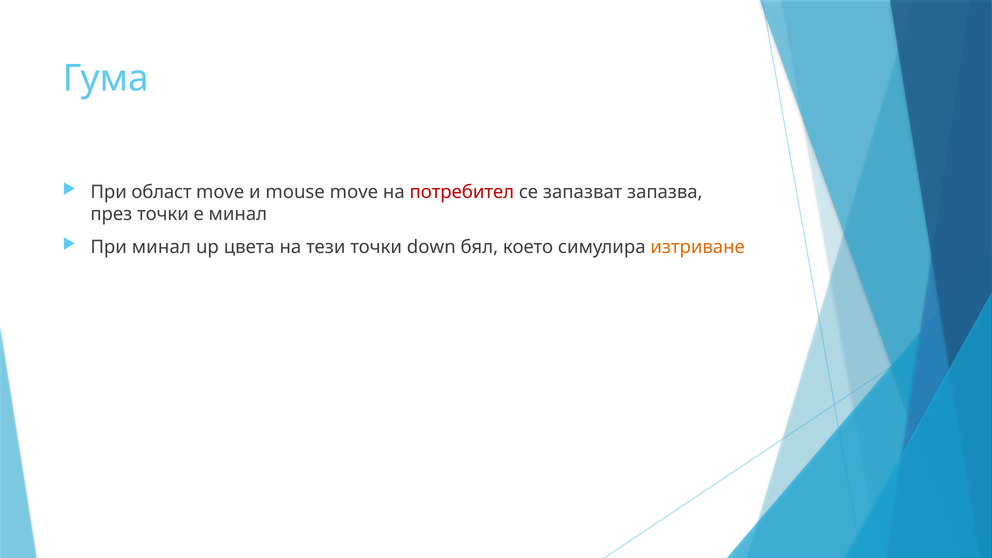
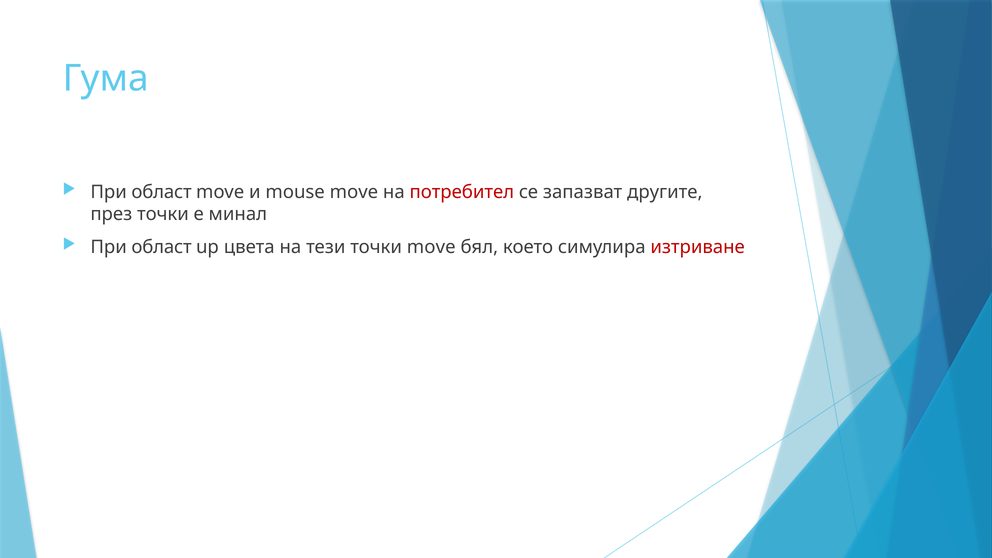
запазва: запазва -> другите (665, 192)
минал: минал -> област (162, 247)
точки down: down -> move (431, 247)
изтриване colour: orange -> red (698, 247)
